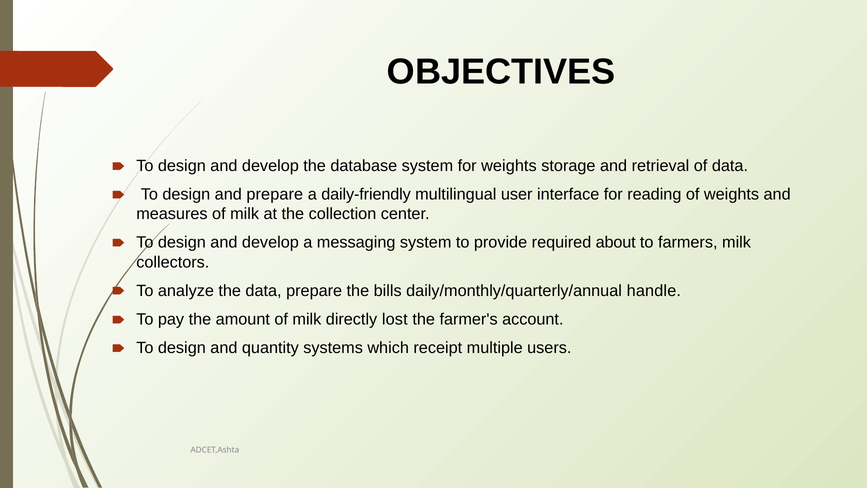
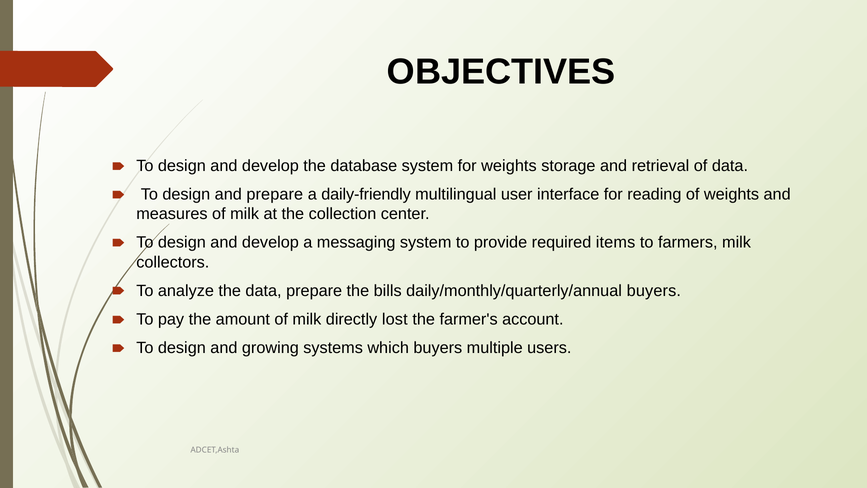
about: about -> items (616, 242)
daily/monthly/quarterly/annual handle: handle -> buyers (654, 291)
quantity: quantity -> growing (270, 348)
which receipt: receipt -> buyers (438, 348)
